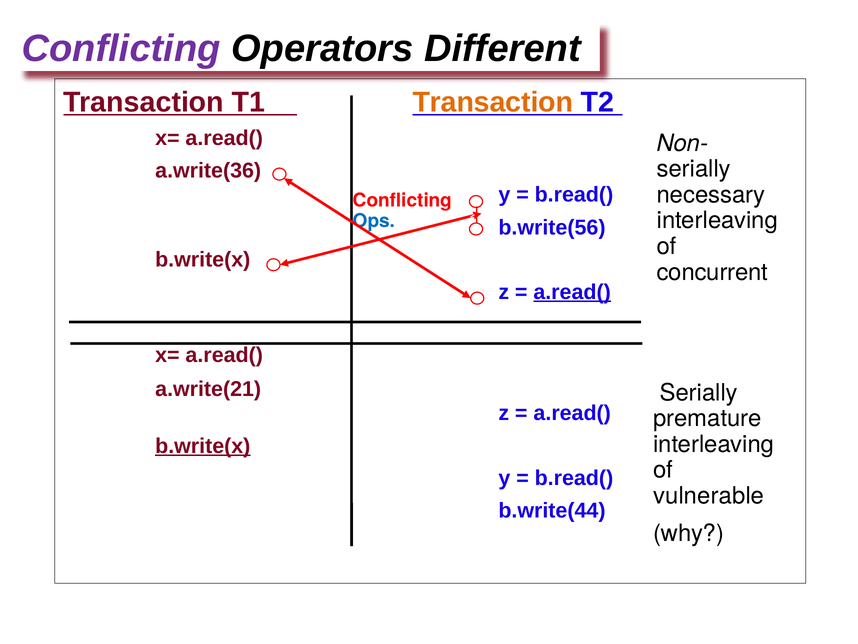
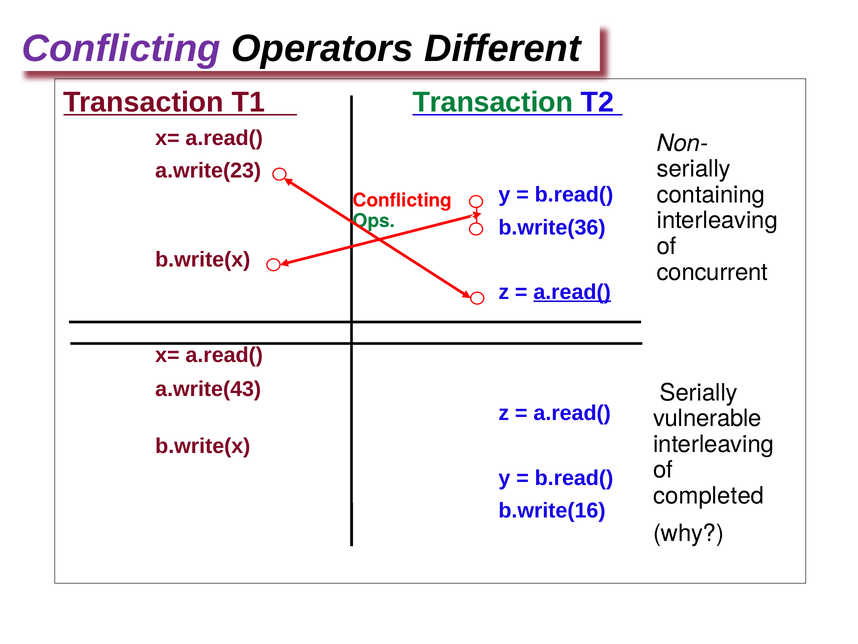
Transaction colour: orange -> green (493, 102)
a.write(36: a.write(36 -> a.write(23 (208, 171)
necessary: necessary -> containing (711, 195)
Ops colour: blue -> green (374, 221)
b.write(56: b.write(56 -> b.write(36 (552, 227)
a.write(21: a.write(21 -> a.write(43 (208, 389)
premature: premature -> vulnerable (707, 418)
b.write(x underline: present -> none (203, 446)
vulnerable: vulnerable -> completed (709, 495)
b.write(44: b.write(44 -> b.write(16 (552, 510)
